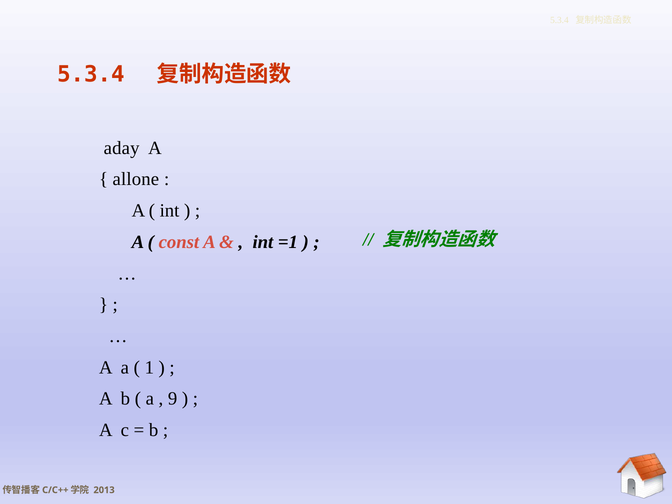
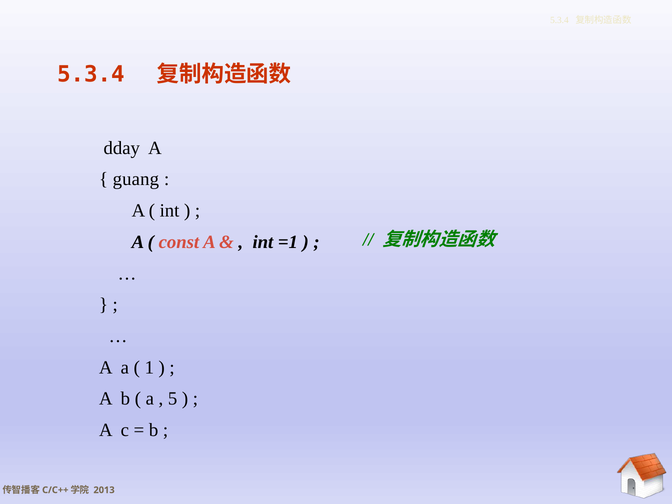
aday: aday -> dday (122, 148)
allone: allone -> guang (136, 179)
9: 9 -> 5 (173, 399)
